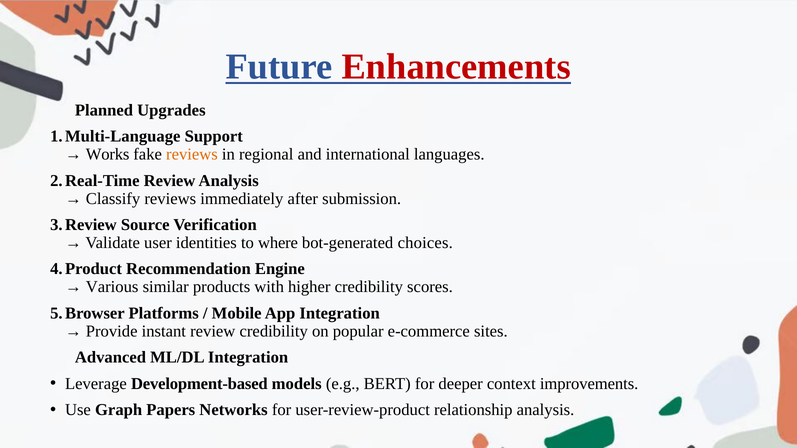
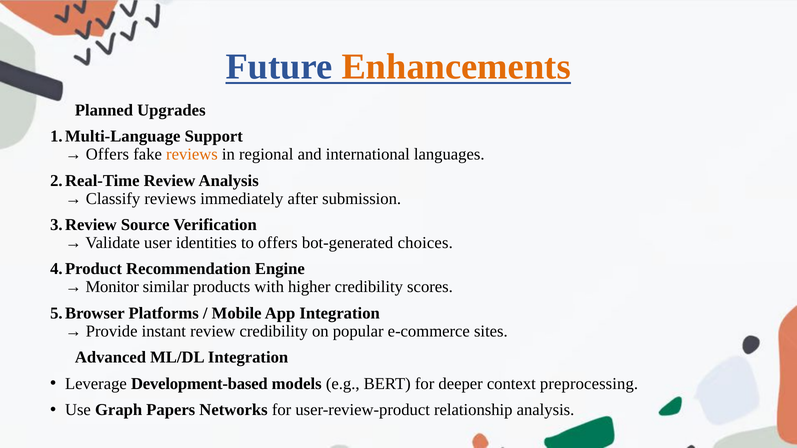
Enhancements colour: red -> orange (456, 67)
Works: Works -> Offers (107, 154)
to where: where -> offers (278, 243)
Various: Various -> Monitor (112, 287)
improvements: improvements -> preprocessing (589, 384)
